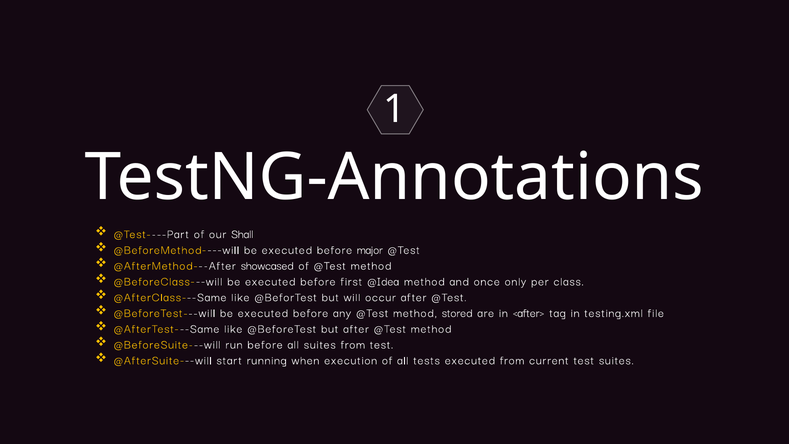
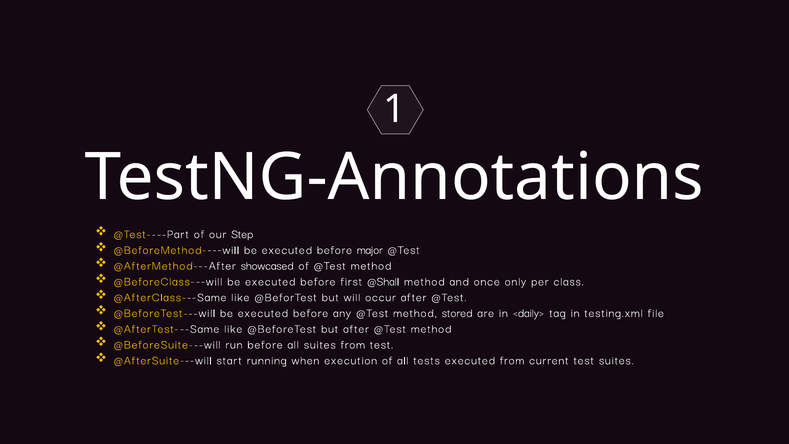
Shall: Shall -> Step (242, 234)
@Idea: @Idea -> @Shall (383, 281)
<after>: <after> -> <daily> (528, 312)
